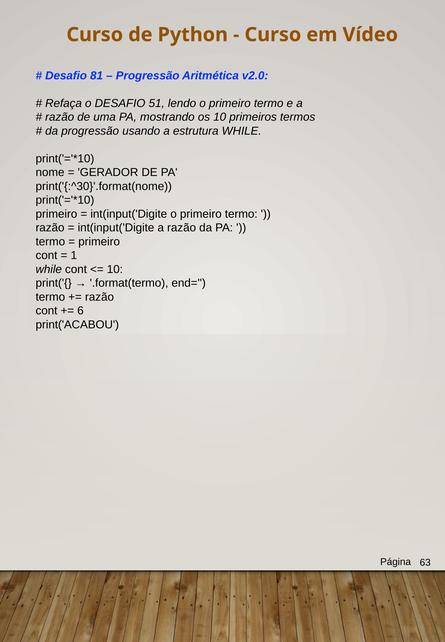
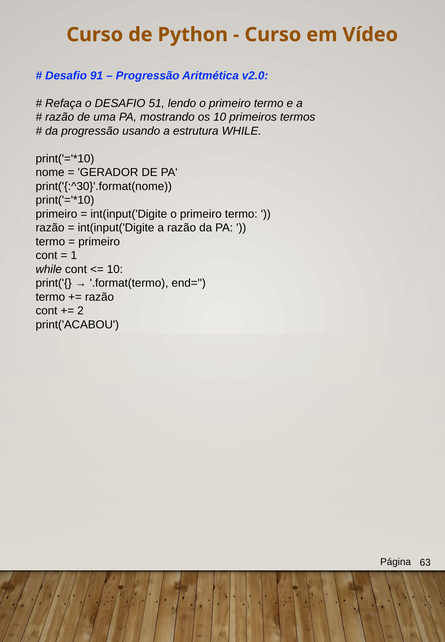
81: 81 -> 91 (97, 76)
6: 6 -> 2 (81, 311)
